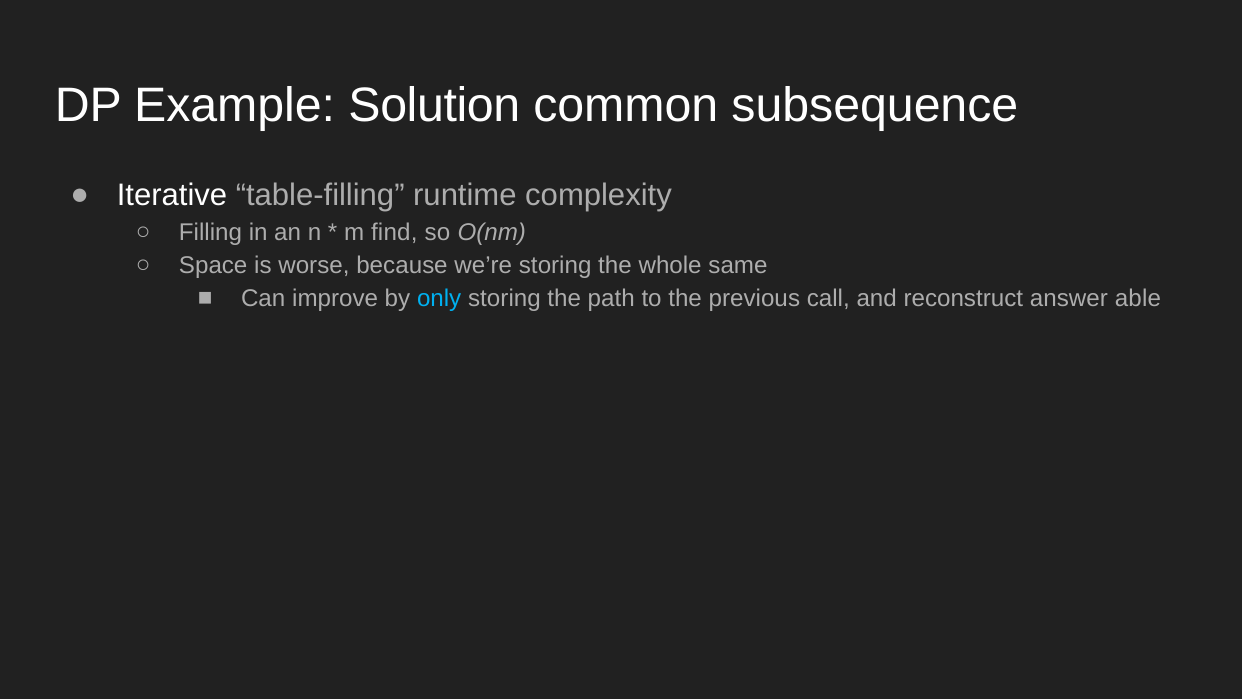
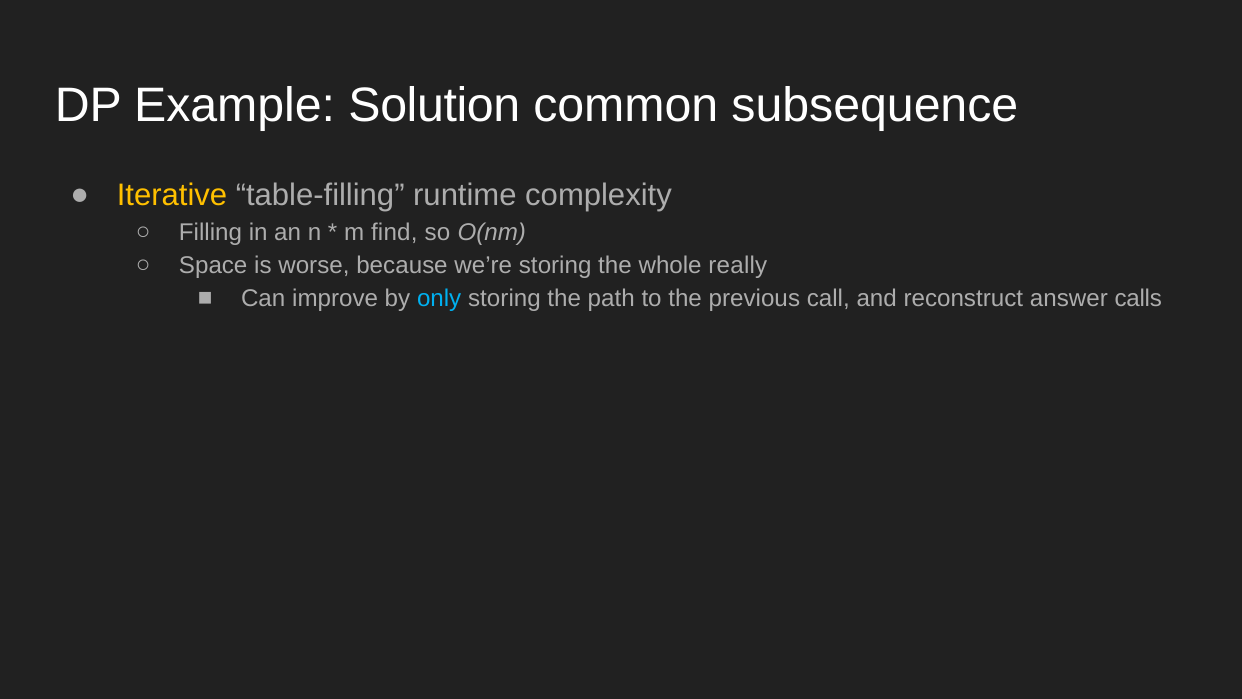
Iterative colour: white -> yellow (172, 195)
same: same -> really (738, 266)
able: able -> calls (1138, 299)
